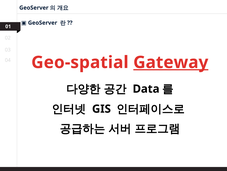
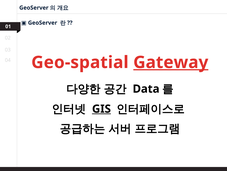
GIS underline: none -> present (101, 108)
